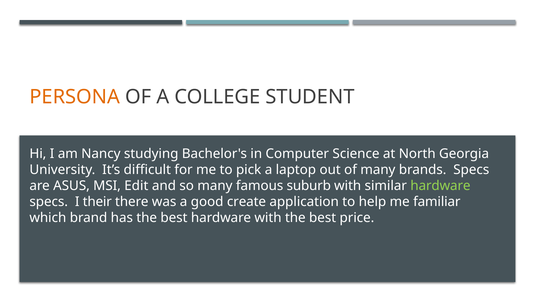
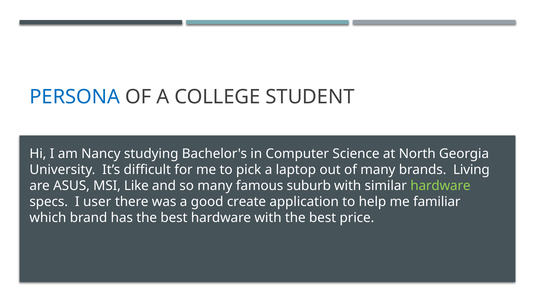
PERSONA colour: orange -> blue (75, 97)
brands Specs: Specs -> Living (471, 170)
Edit: Edit -> Like (136, 186)
their: their -> user (97, 202)
